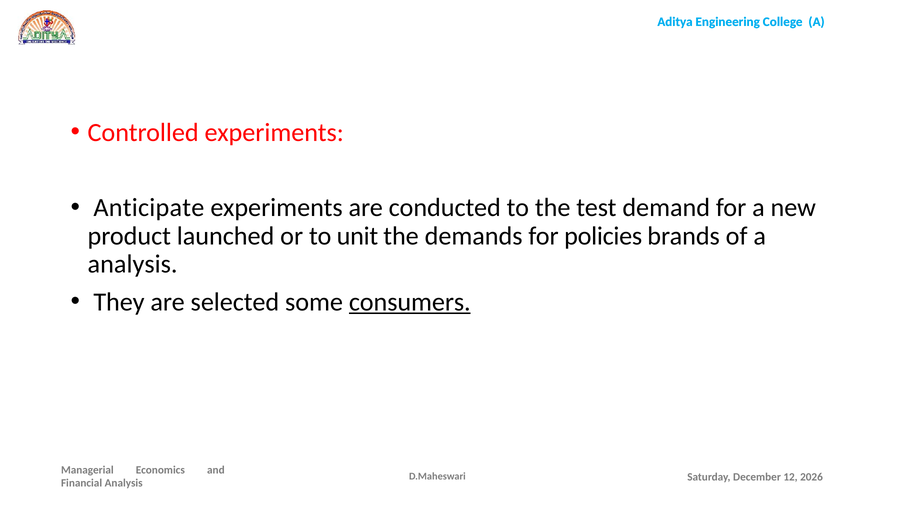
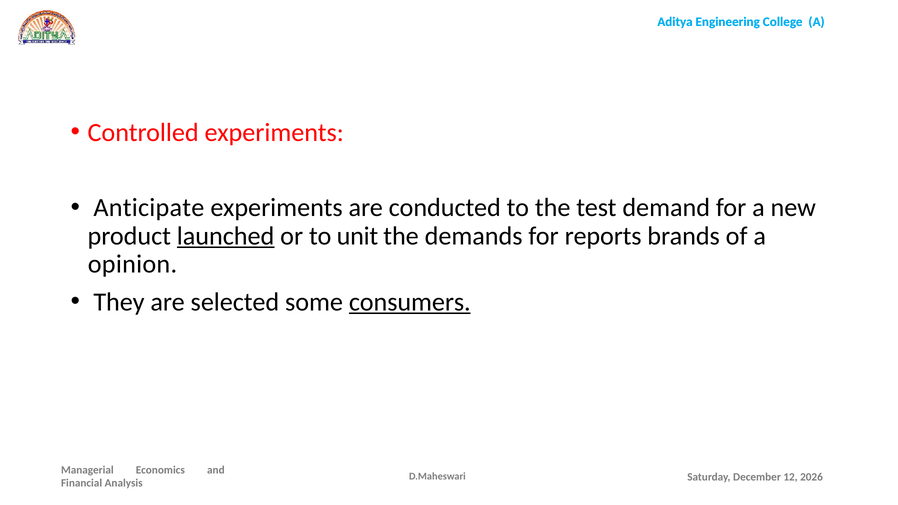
launched underline: none -> present (226, 236)
policies: policies -> reports (603, 236)
analysis: analysis -> opinion (132, 264)
